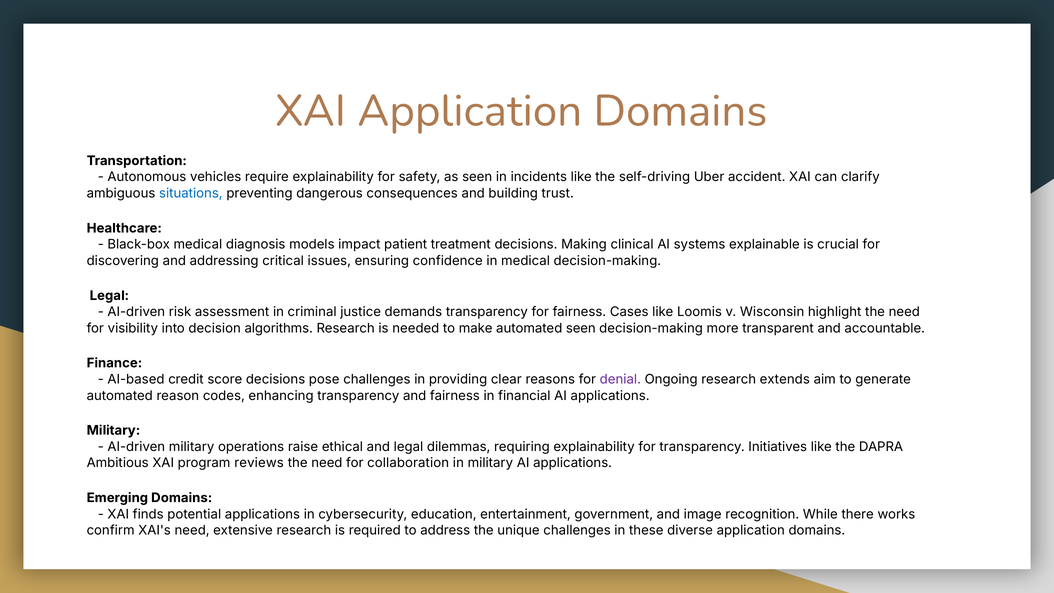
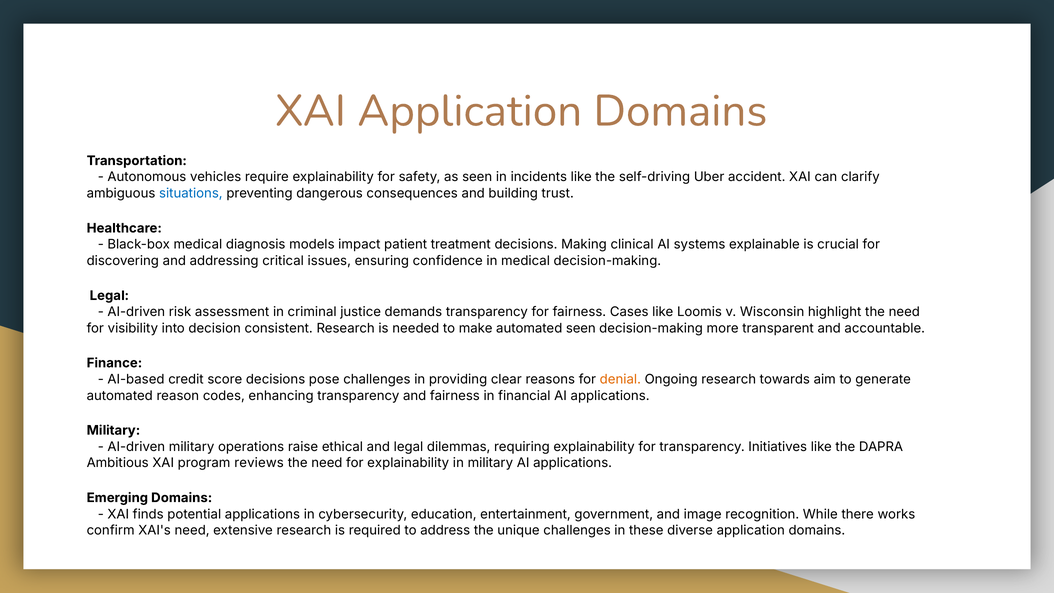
algorithms: algorithms -> consistent (279, 328)
denial colour: purple -> orange (620, 379)
extends: extends -> towards (785, 379)
for collaboration: collaboration -> explainability (408, 463)
